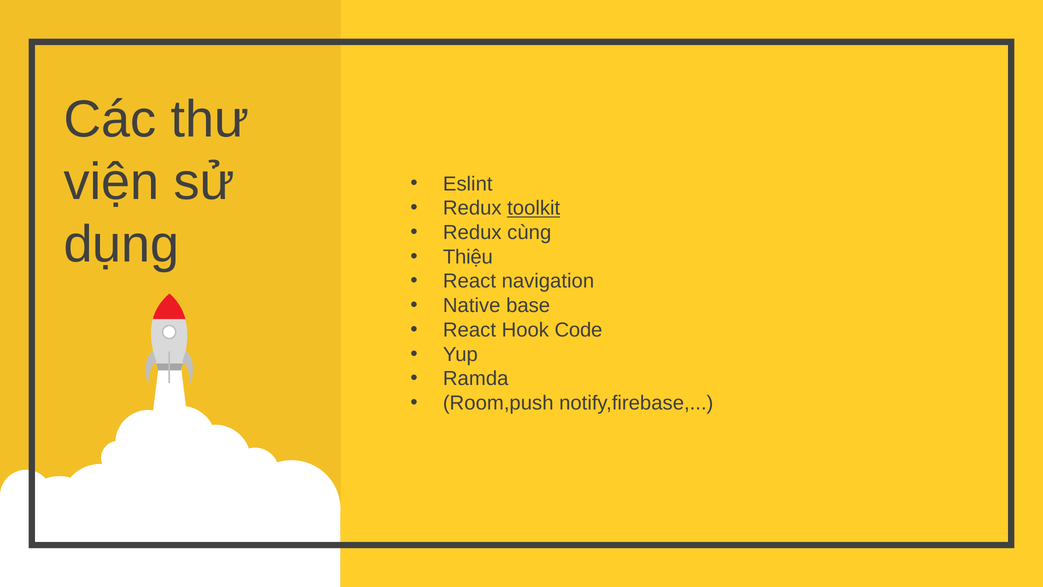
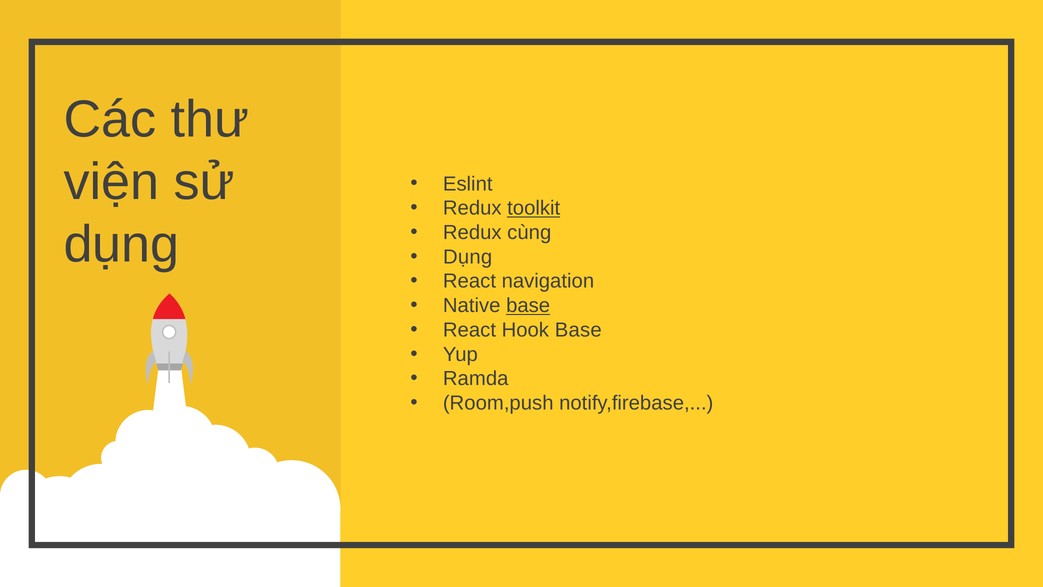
Thiệu: Thiệu -> Dụng (468, 257)
base underline: none -> present (528, 306)
Hook Code: Code -> Base (578, 330)
